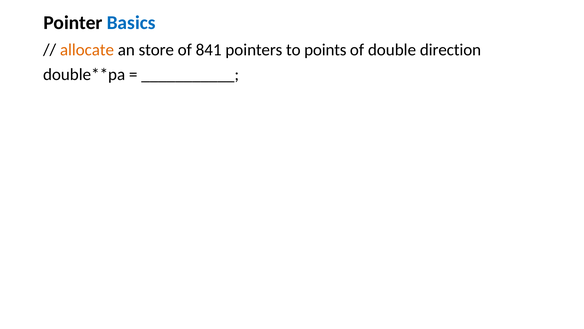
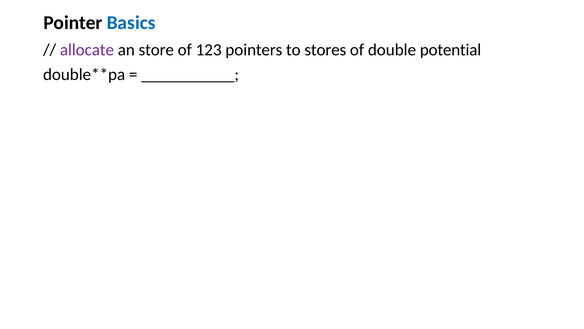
allocate colour: orange -> purple (87, 50)
841: 841 -> 123 (209, 50)
points: points -> stores (325, 50)
direction: direction -> potential (451, 50)
